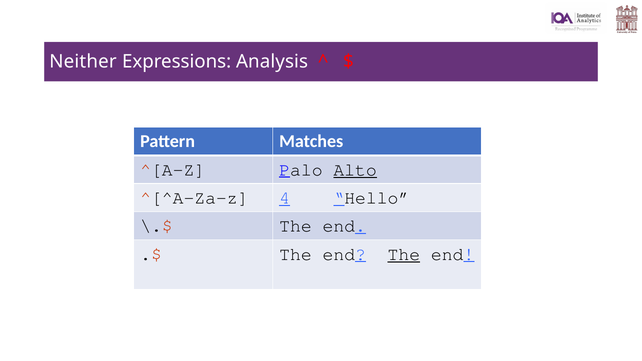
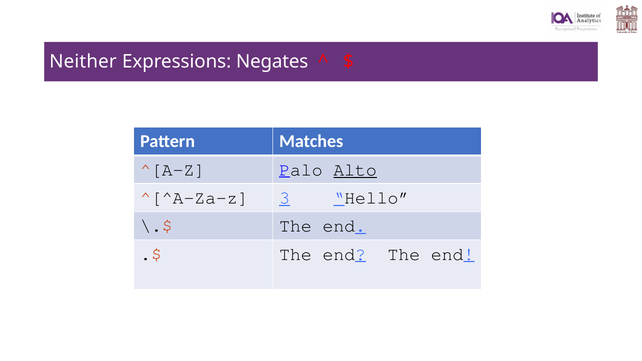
Analysis: Analysis -> Negates (272, 62)
4: 4 -> 3 (285, 198)
The underline: present -> none (404, 254)
